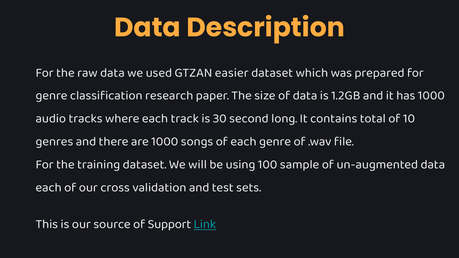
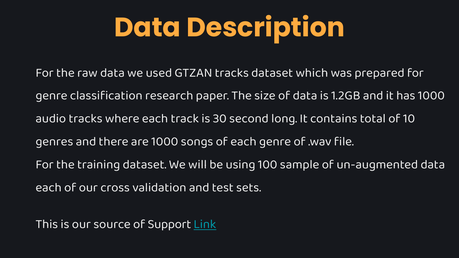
GTZAN easier: easier -> tracks (232, 73)
